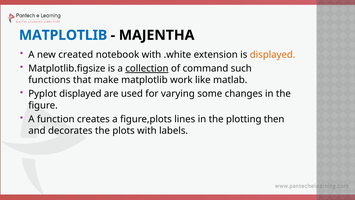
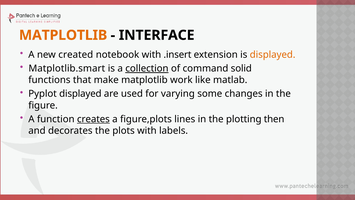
MATPLOTLIB colour: blue -> orange (63, 35)
MAJENTHA: MAJENTHA -> INTERFACE (157, 35)
.white: .white -> .insert (177, 55)
Matplotlib.figsize: Matplotlib.figsize -> Matplotlib.smart (67, 68)
such: such -> solid (241, 68)
creates underline: none -> present (93, 119)
